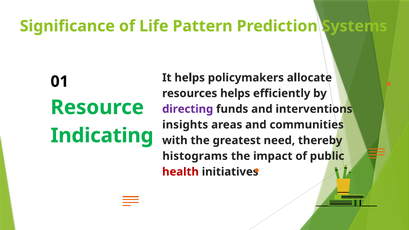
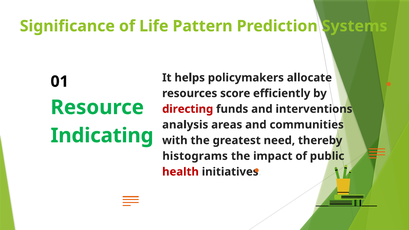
resources helps: helps -> score (235, 93)
directing colour: purple -> red (188, 109)
insights: insights -> analysis (185, 125)
